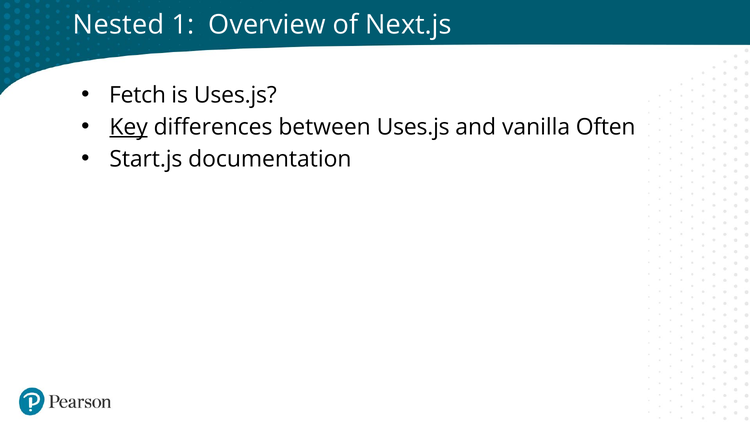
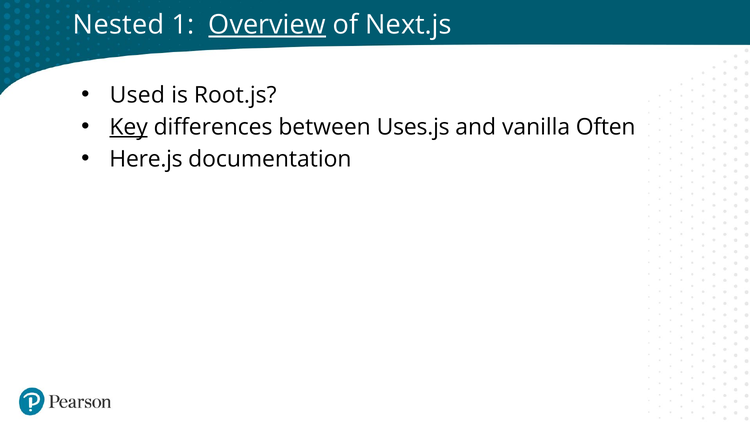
Overview underline: none -> present (267, 25)
Fetch: Fetch -> Used (137, 95)
is Uses.js: Uses.js -> Root.js (235, 95)
Start.js: Start.js -> Here.js (146, 159)
